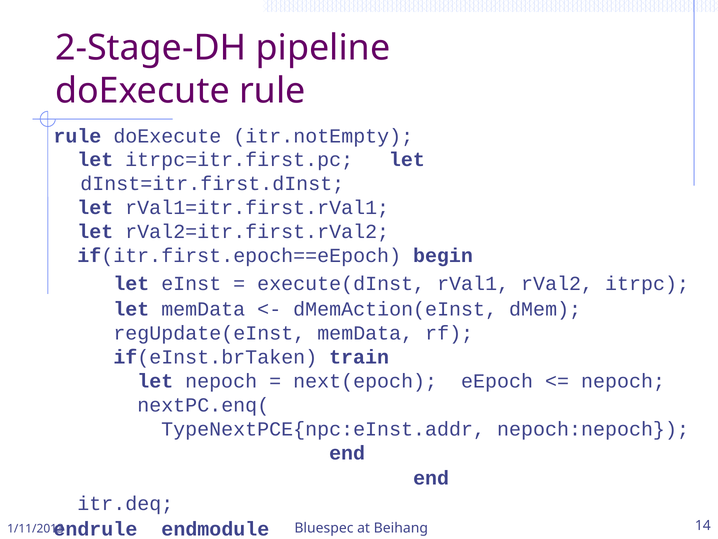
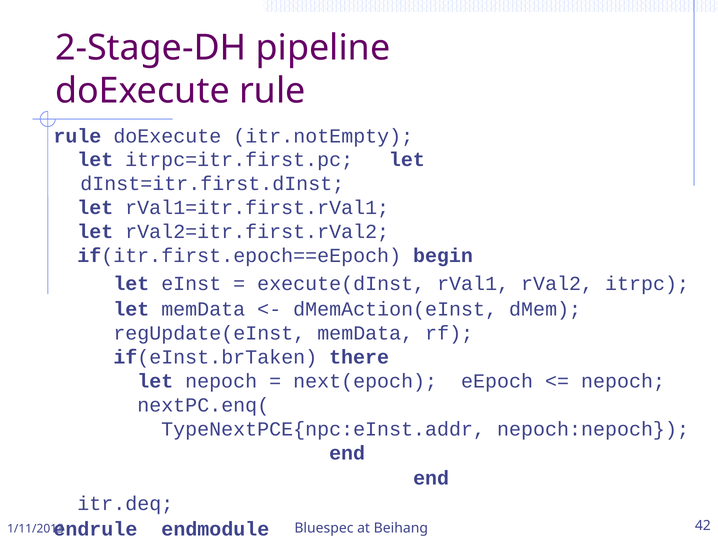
train: train -> there (359, 357)
14: 14 -> 42 (703, 525)
